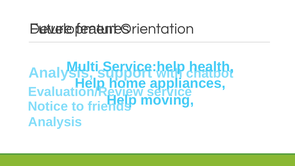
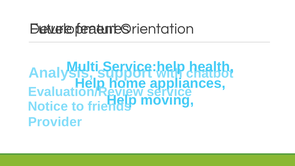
Analysis: Analysis -> Provider (55, 122)
